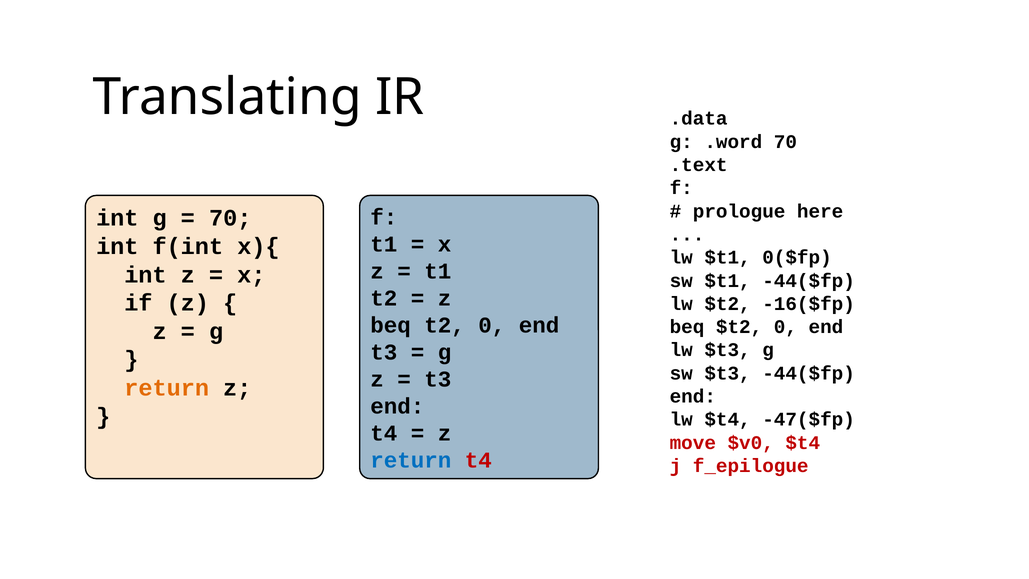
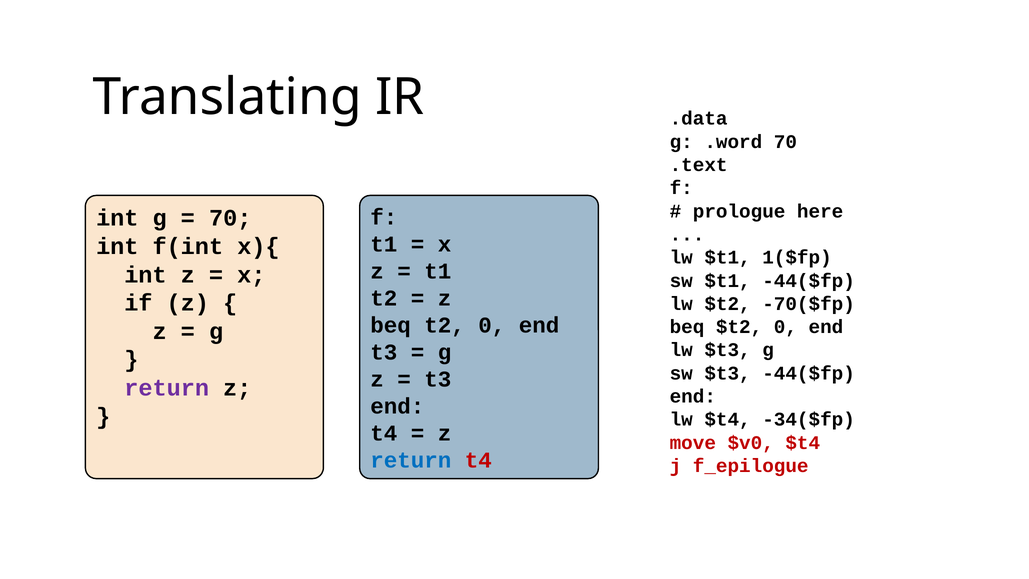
0($fp: 0($fp -> 1($fp (797, 257)
-16($fp: -16($fp -> -70($fp (809, 304)
return colour: orange -> purple (167, 388)
-47($fp: -47($fp -> -34($fp (809, 419)
